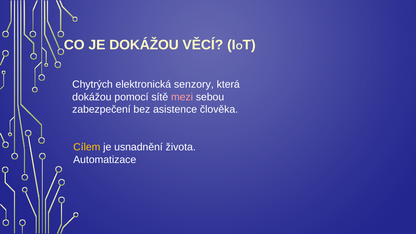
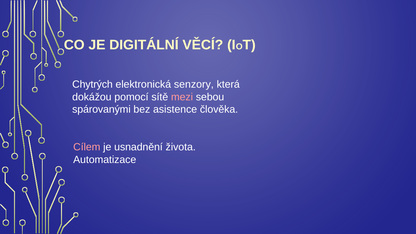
JE DOKÁŽOU: DOKÁŽOU -> DIGITÁLNÍ (144, 45)
zabezpečení: zabezpečení -> spárovanými (101, 109)
Cílem colour: yellow -> pink (87, 147)
